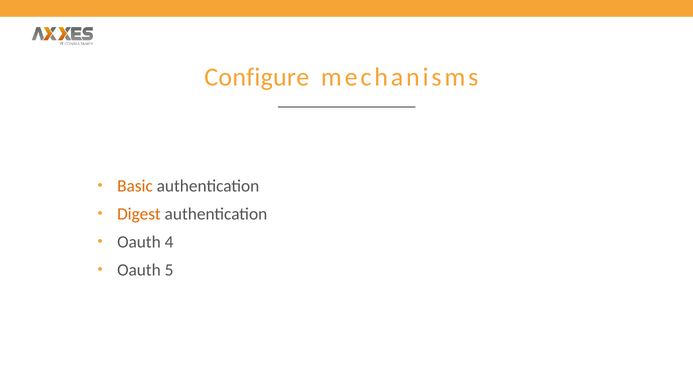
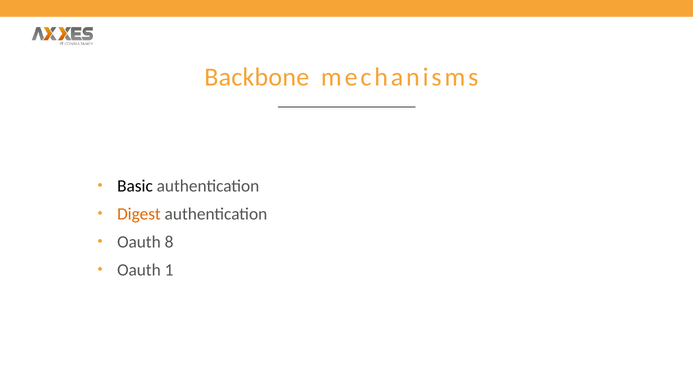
Configure: Configure -> Backbone (257, 77)
Basic colour: orange -> black (135, 186)
4: 4 -> 8 (169, 242)
5: 5 -> 1 (169, 270)
